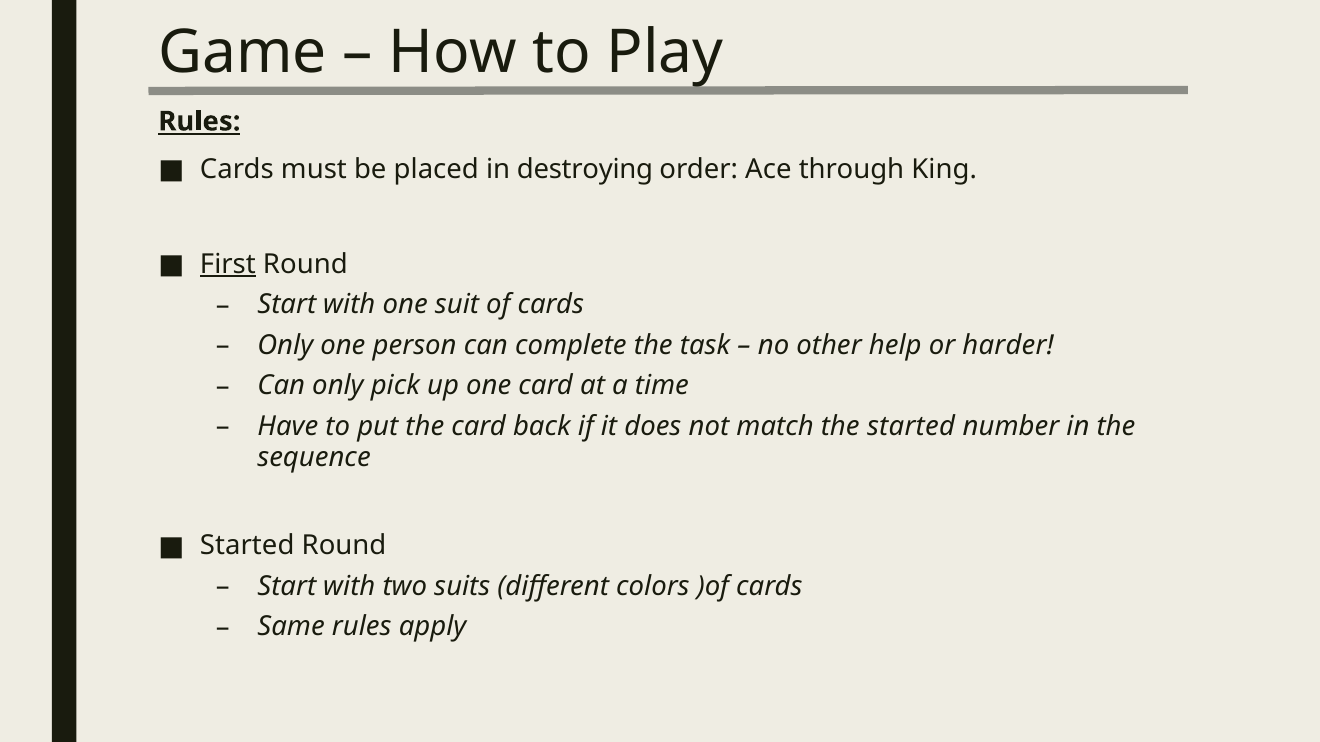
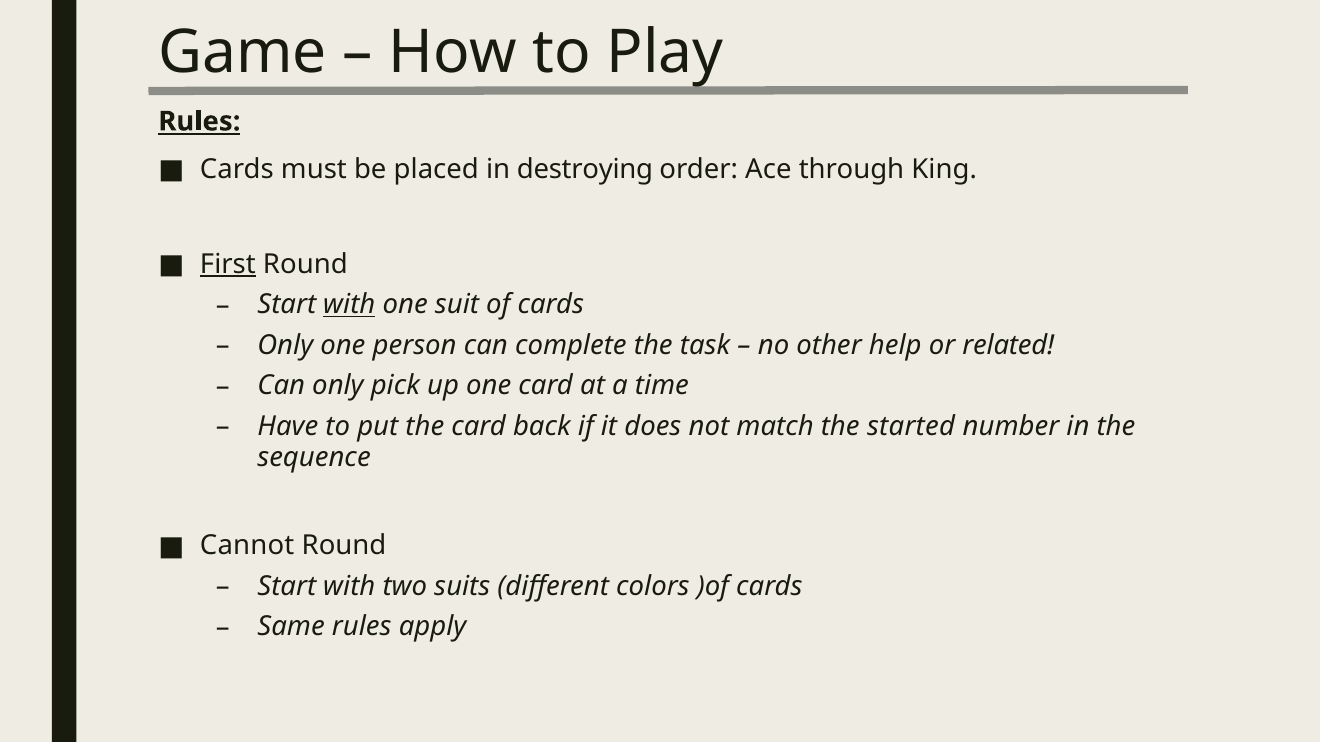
with underline: none -> present (349, 305)
harder: harder -> related (1008, 345)
Started: Started -> Cannot (247, 546)
